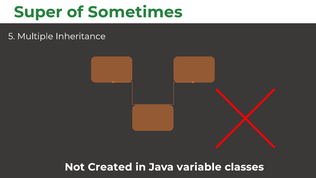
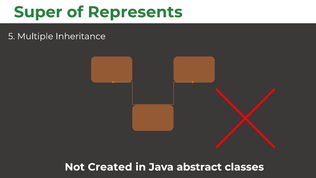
Sometimes: Sometimes -> Represents (135, 12)
variable: variable -> abstract (199, 167)
